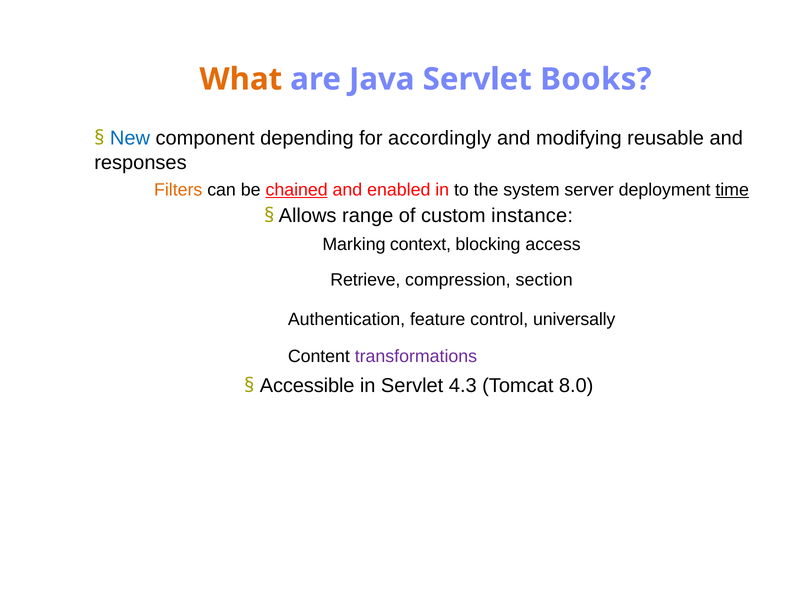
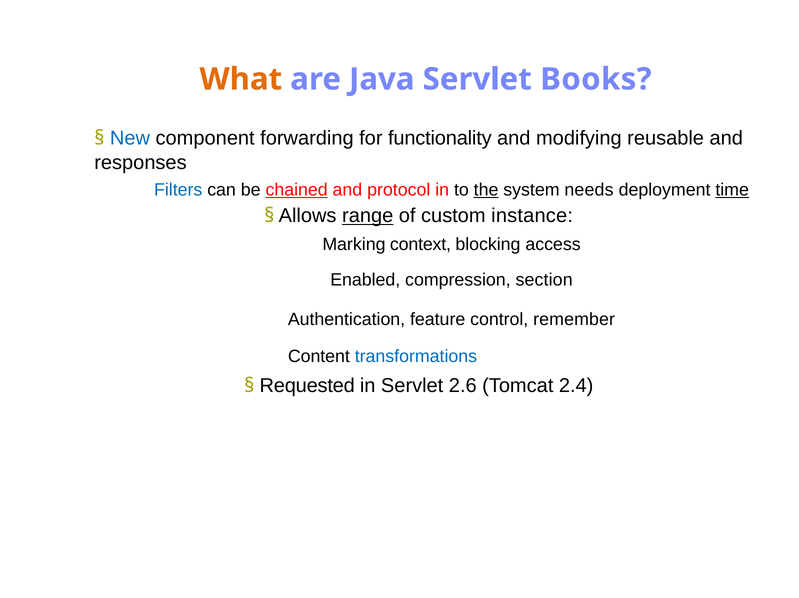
depending: depending -> forwarding (307, 138)
accordingly: accordingly -> functionality (440, 138)
Filters colour: orange -> blue (178, 190)
enabled: enabled -> protocol (399, 190)
the underline: none -> present (486, 190)
server: server -> needs (589, 190)
range underline: none -> present (368, 216)
Retrieve: Retrieve -> Enabled (365, 280)
universally: universally -> remember (574, 320)
transformations colour: purple -> blue (416, 357)
Accessible: Accessible -> Requested (307, 386)
4.3: 4.3 -> 2.6 (463, 386)
8.0: 8.0 -> 2.4 (576, 386)
